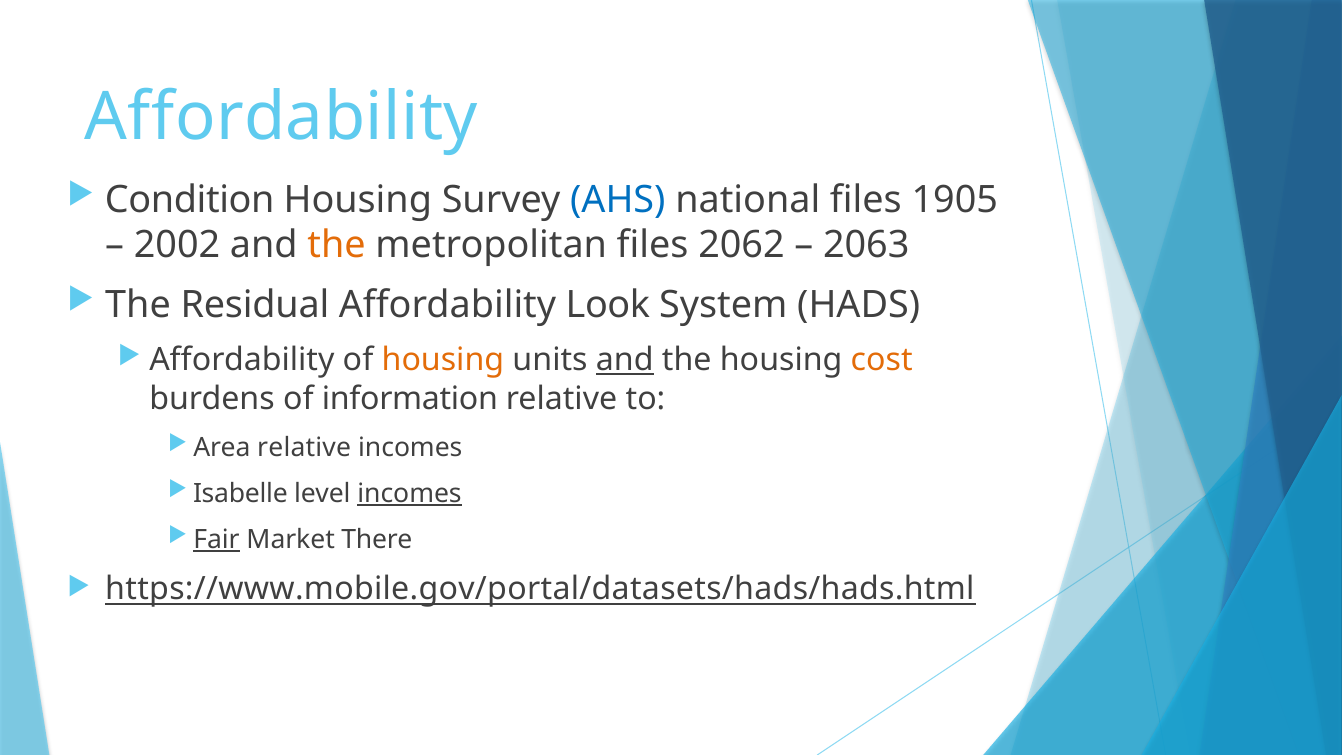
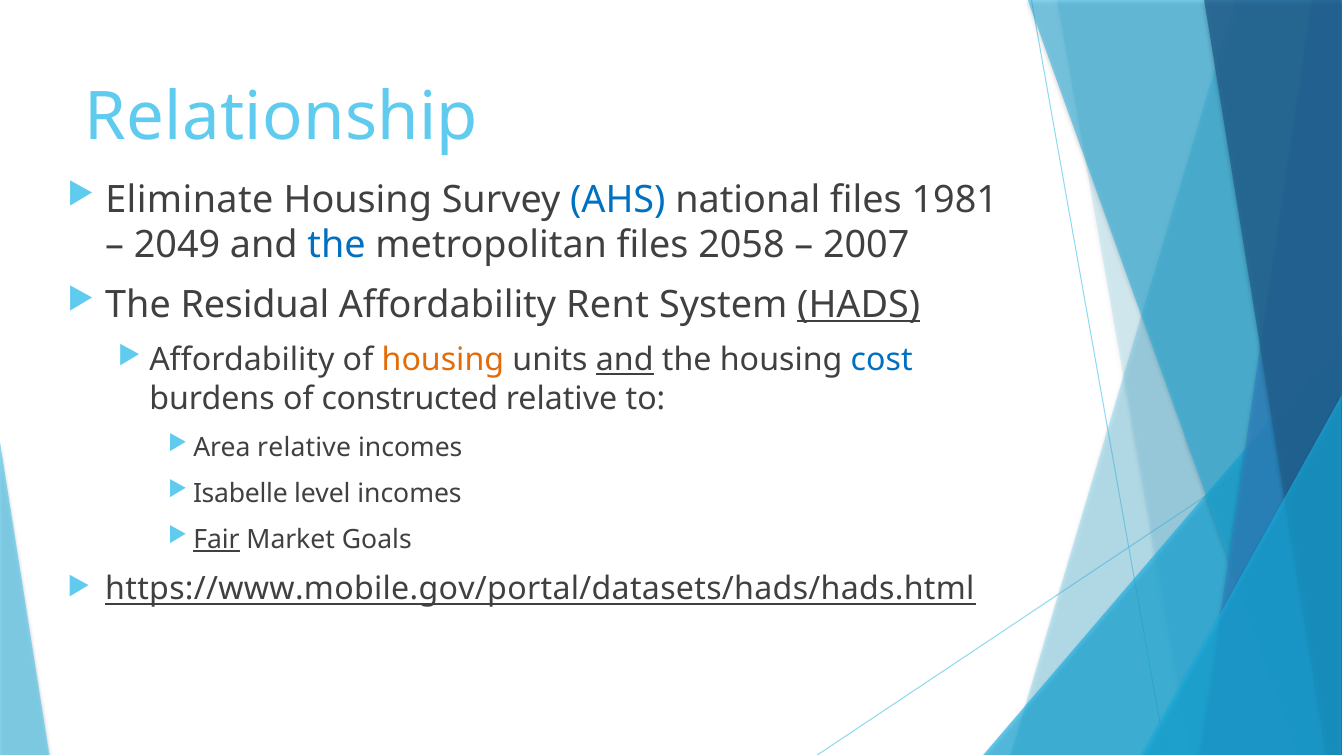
Affordability: Affordability -> Relationship (281, 117)
Condition: Condition -> Eliminate (189, 200)
1905: 1905 -> 1981 (955, 200)
2002: 2002 -> 2049 (177, 245)
the colour: orange -> blue (337, 245)
2062: 2062 -> 2058 (742, 245)
2063: 2063 -> 2007 (866, 245)
Look: Look -> Rent (607, 305)
HADS underline: none -> present (859, 305)
cost colour: orange -> blue (882, 360)
information: information -> constructed (410, 399)
incomes underline: present -> none (410, 493)
There: There -> Goals (377, 539)
